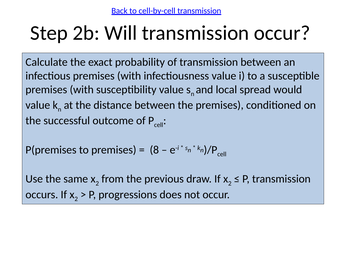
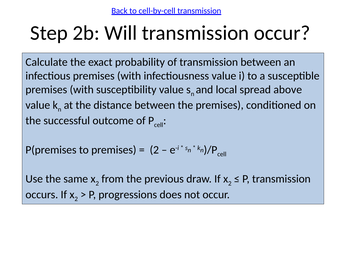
would: would -> above (288, 89)
8: 8 -> 2 (154, 150)
